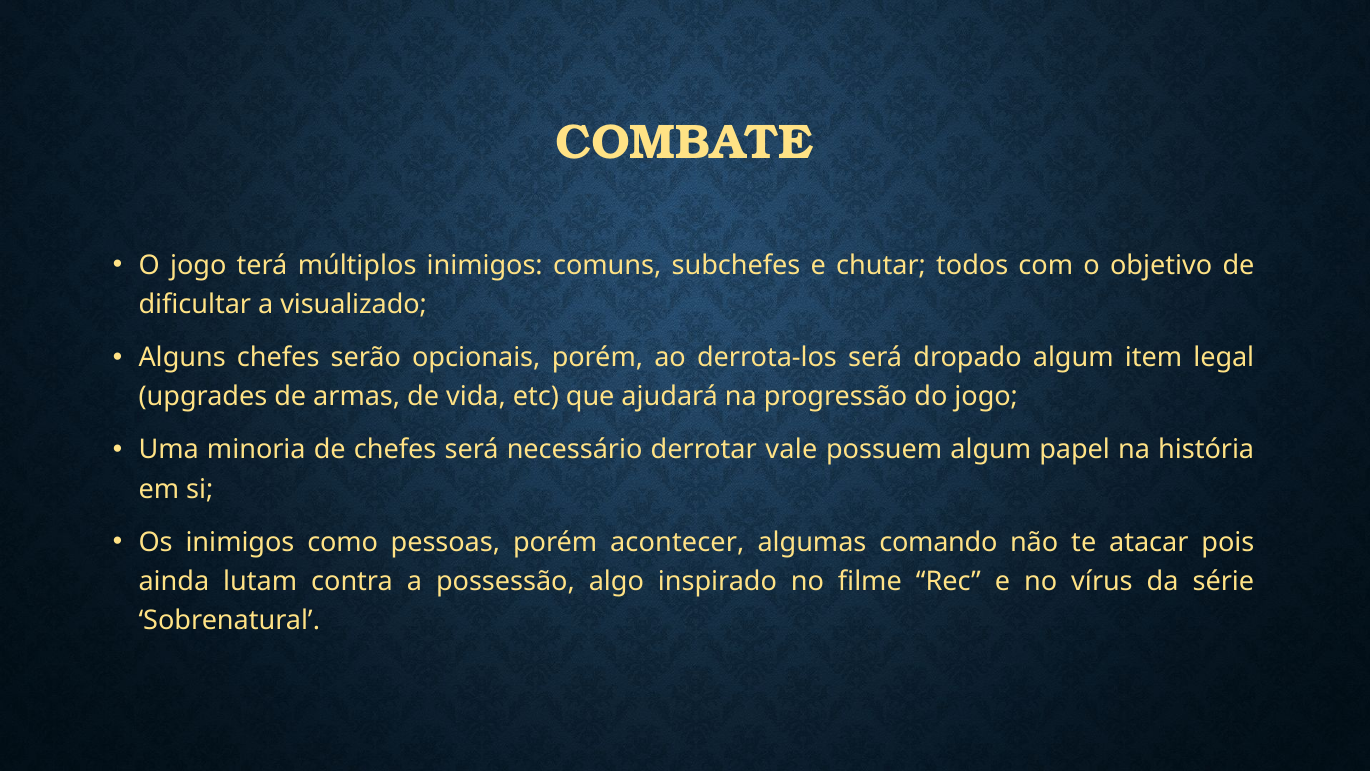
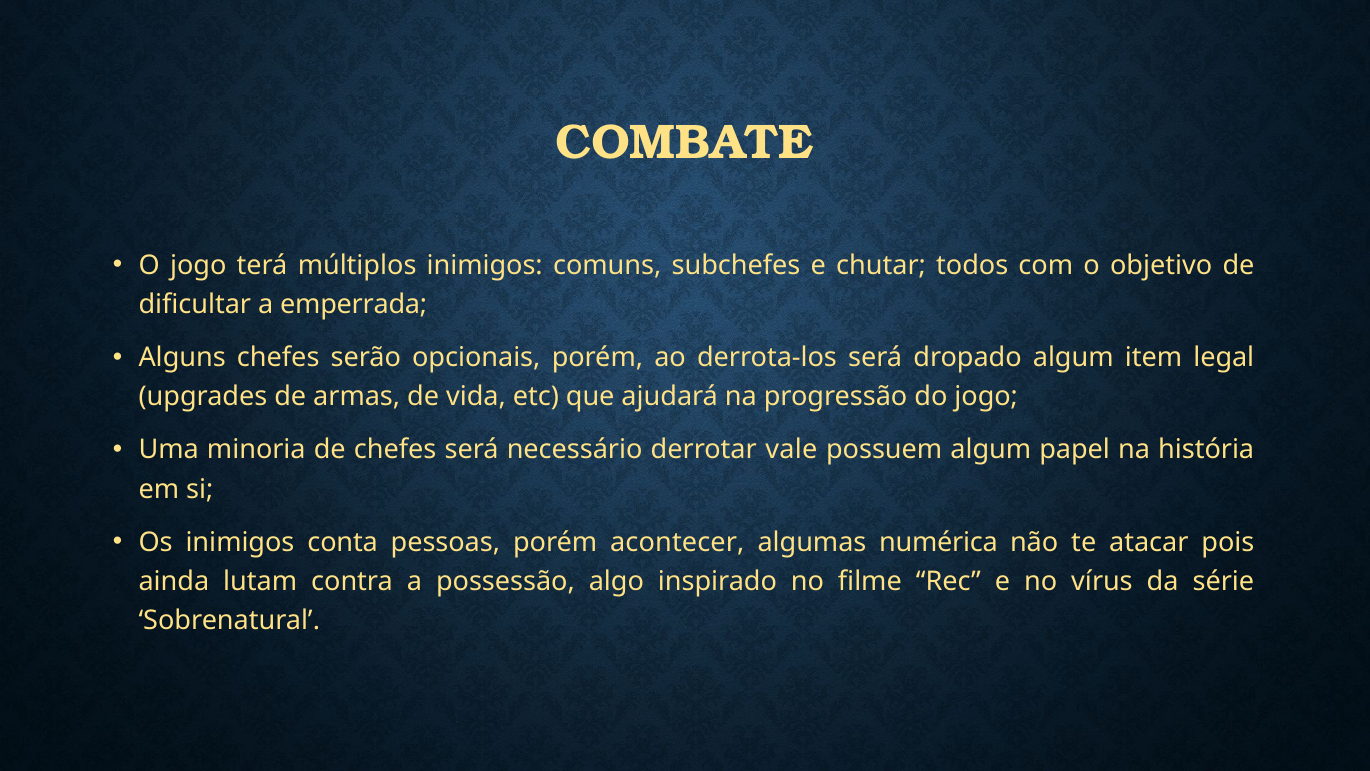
visualizado: visualizado -> emperrada (354, 304)
como: como -> conta (343, 542)
comando: comando -> numérica (938, 542)
